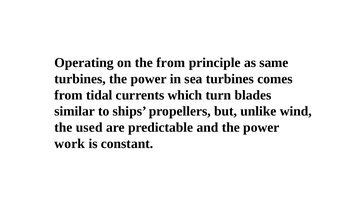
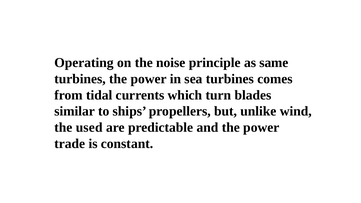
the from: from -> noise (171, 63)
work: work -> trade (70, 144)
